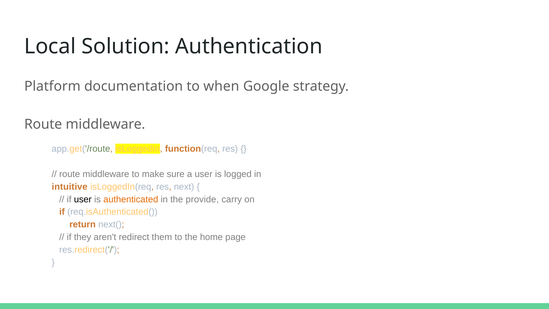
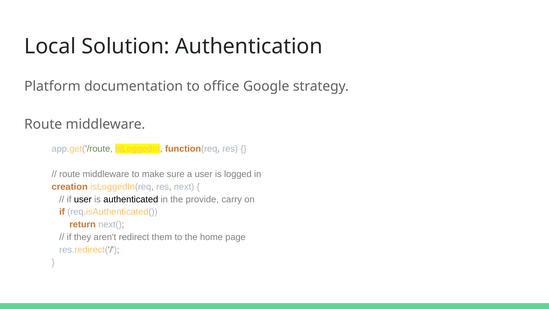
when: when -> office (221, 86)
intuitive: intuitive -> creation (70, 187)
authenticated colour: orange -> black (131, 199)
